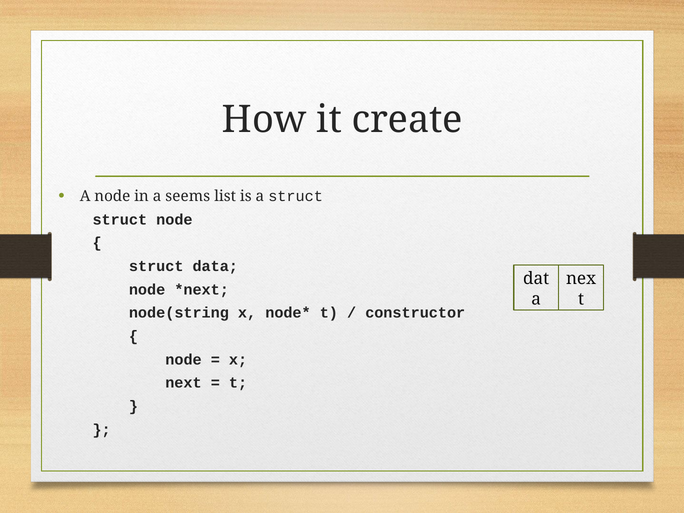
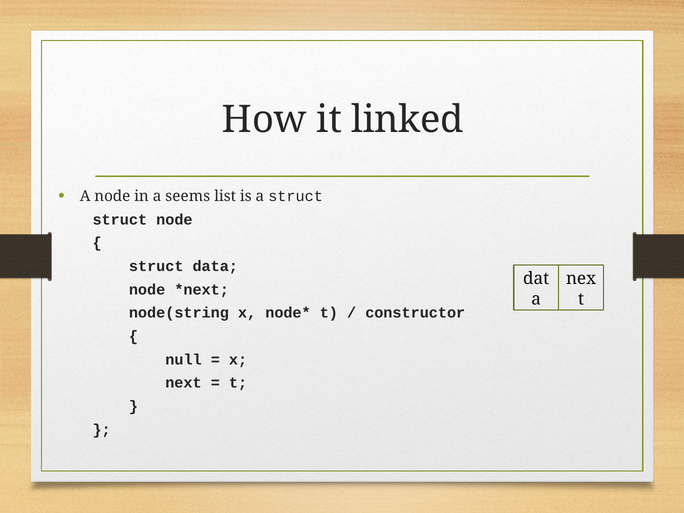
create: create -> linked (407, 120)
node: node -> null (184, 360)
